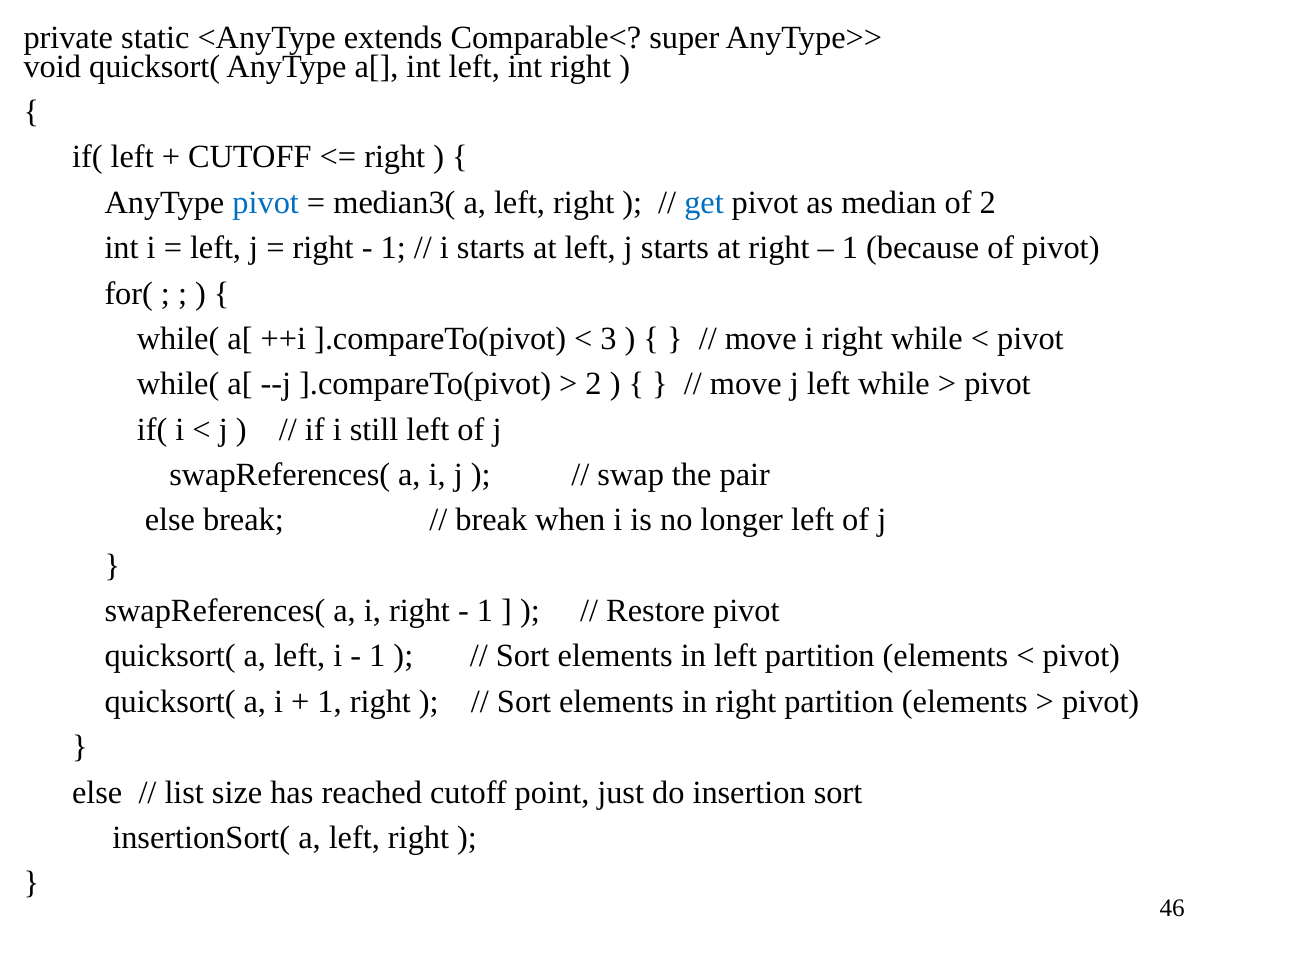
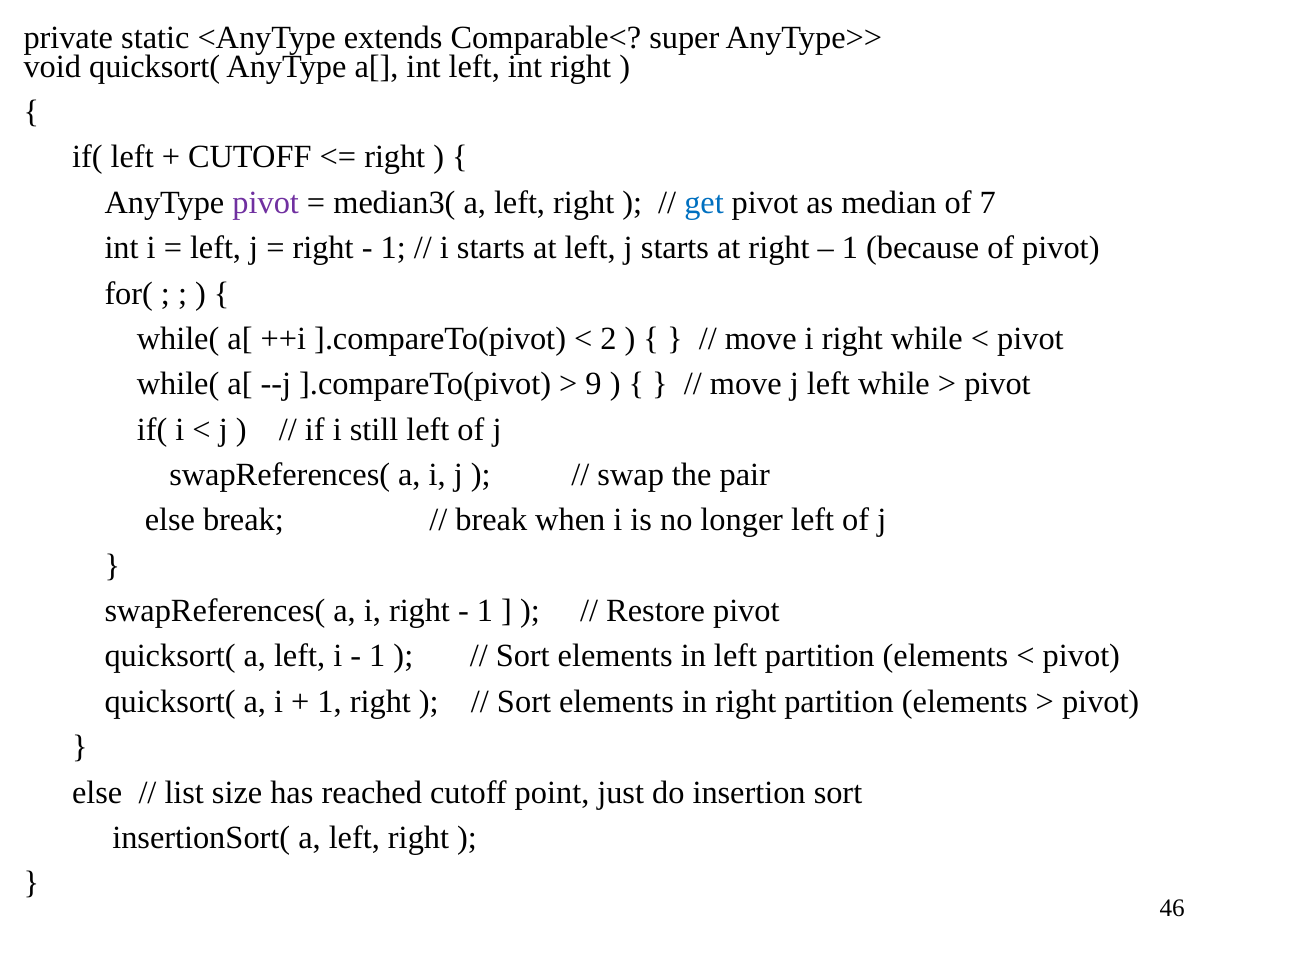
pivot colour: blue -> purple (266, 203)
of 2: 2 -> 7 (988, 203)
3: 3 -> 2 (608, 339)
2: 2 -> 9 (594, 384)
